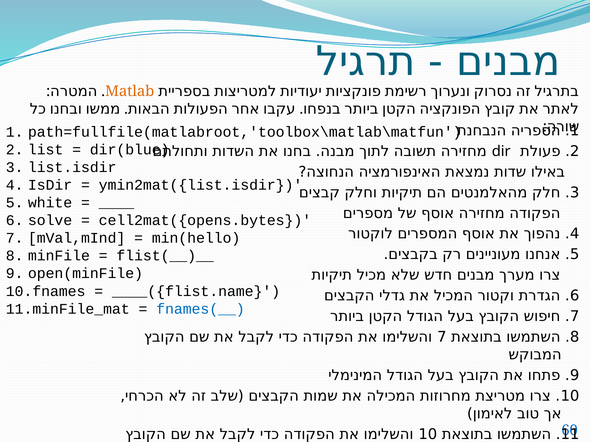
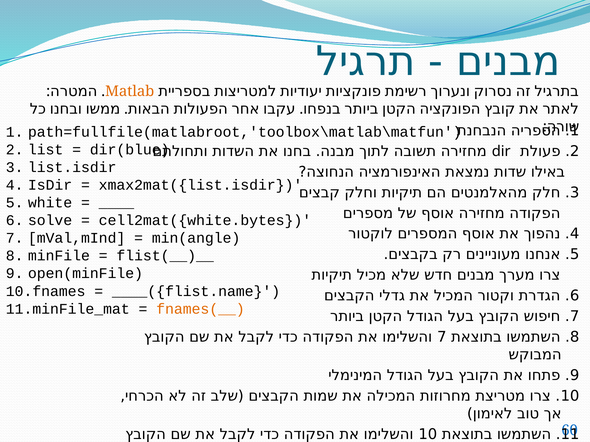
ymin2mat({list.isdir: ymin2mat({list.isdir -> xmax2mat({list.isdir (201, 185)
cell2mat({opens.bytes: cell2mat({opens.bytes -> cell2mat({white.bytes (205, 221)
min(hello: min(hello -> min(angle (196, 238)
fnames(__ colour: blue -> orange (200, 309)
